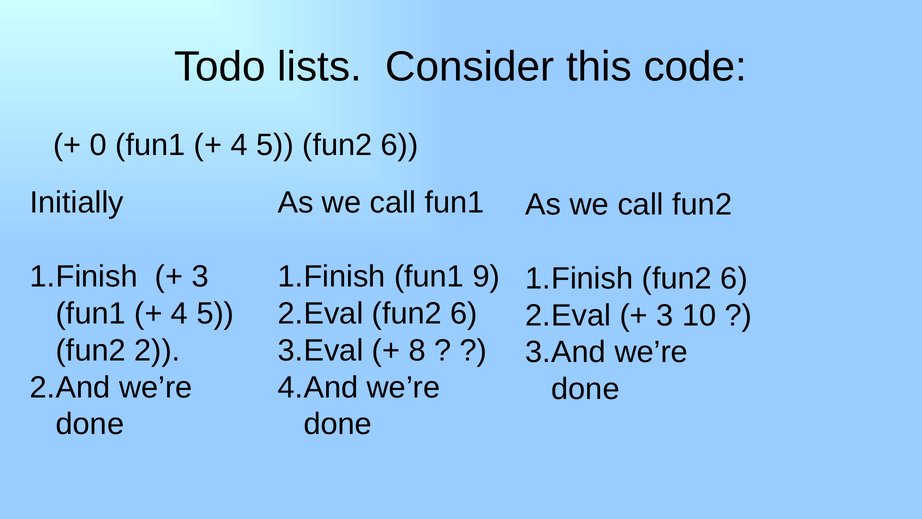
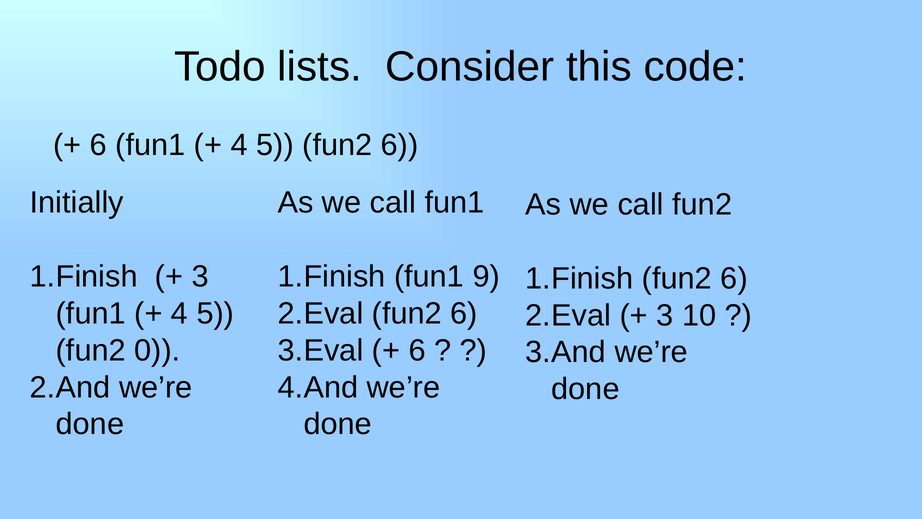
0: 0 -> 6 (98, 145)
2: 2 -> 0 (157, 350)
8: 8 -> 6 (417, 350)
